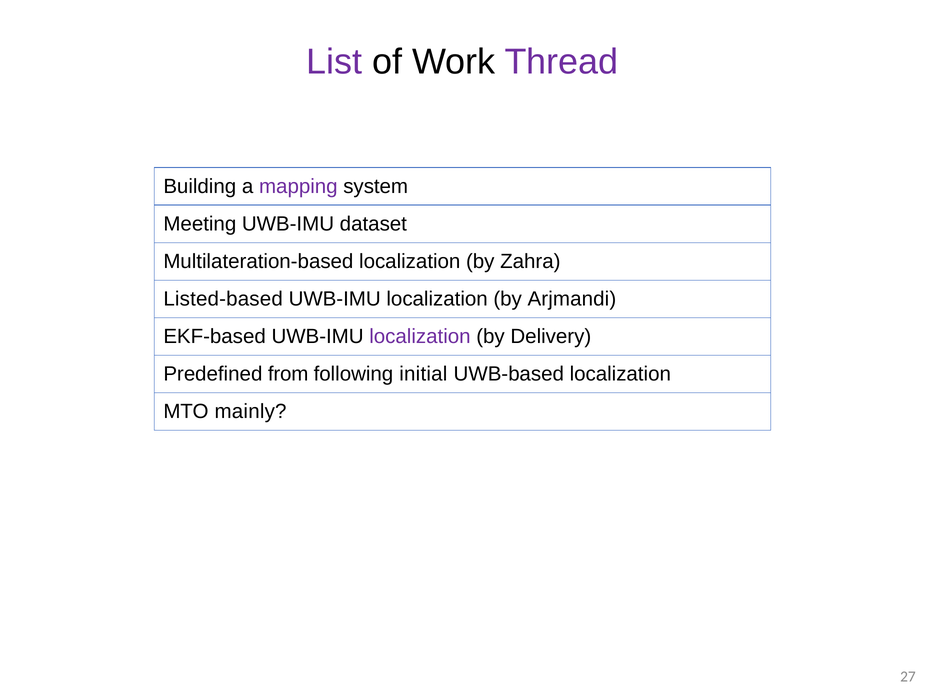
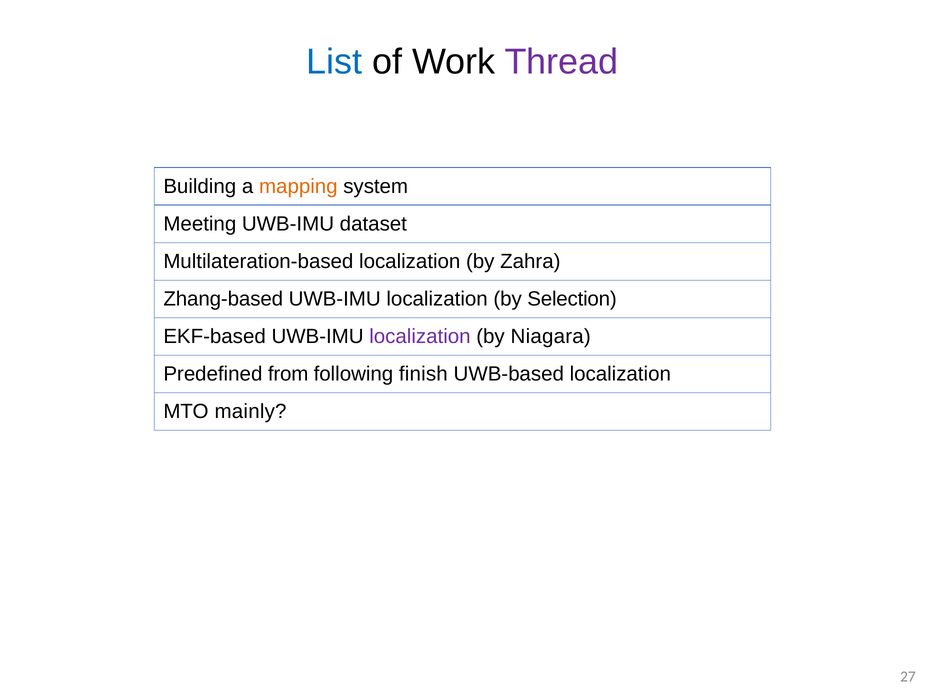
List colour: purple -> blue (334, 62)
mapping colour: purple -> orange (298, 186)
Listed-based: Listed-based -> Zhang-based (223, 299)
Arjmandi: Arjmandi -> Selection (572, 299)
Delivery: Delivery -> Niagara (551, 337)
initial: initial -> finish (423, 374)
